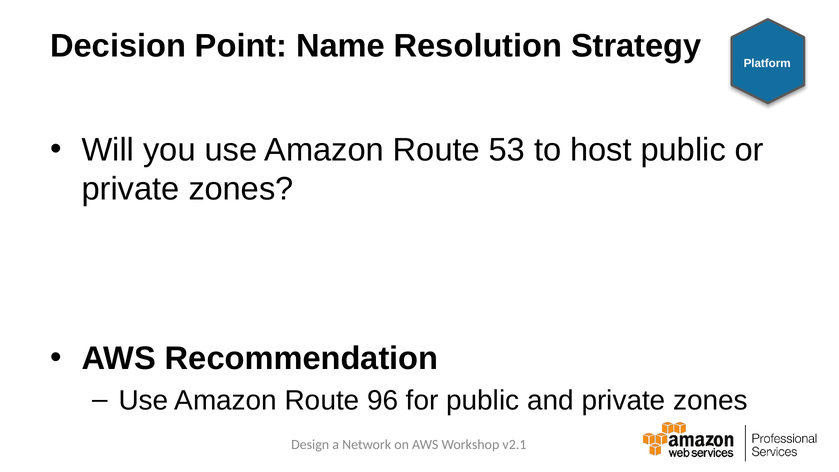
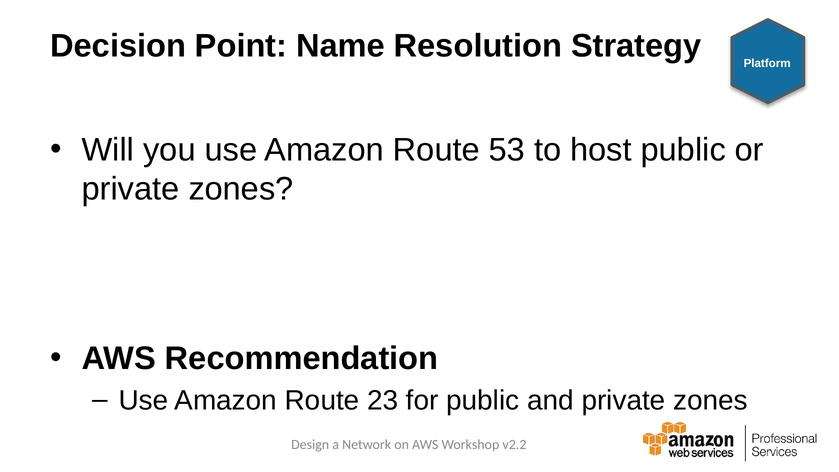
96: 96 -> 23 (383, 400)
v2.1: v2.1 -> v2.2 (514, 444)
